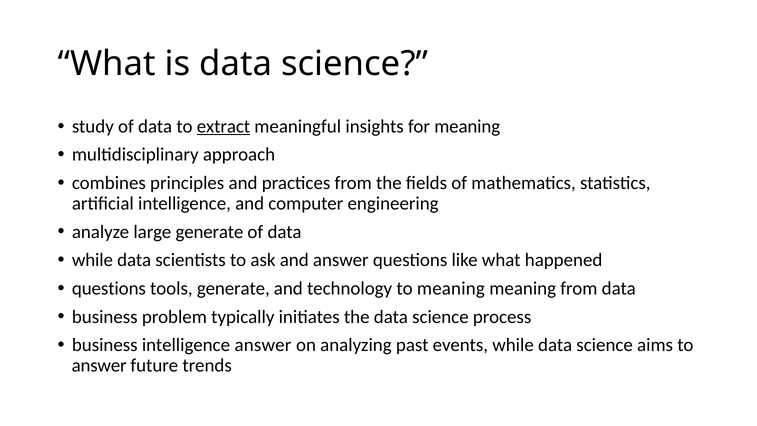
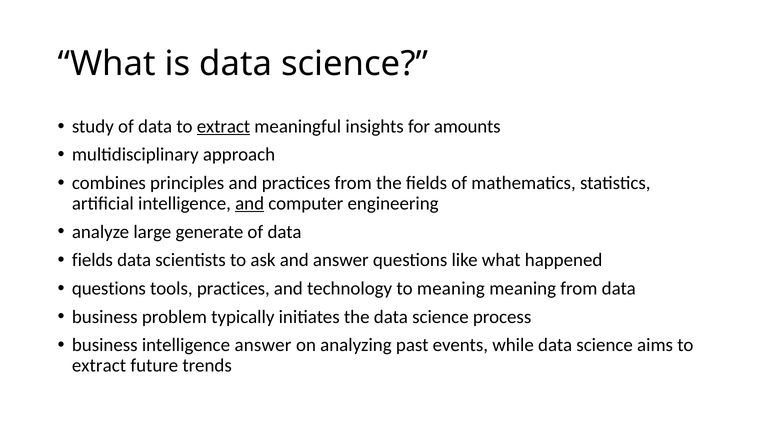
for meaning: meaning -> amounts (467, 126)
and underline: none -> present (250, 203)
while: while -> fields (92, 260)
tools generate: generate -> practices (233, 288)
answer: answer -> extract (99, 365)
